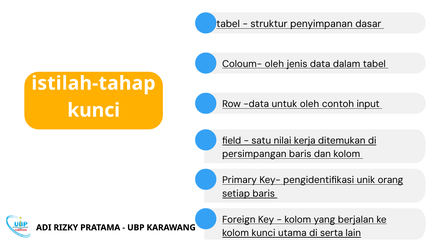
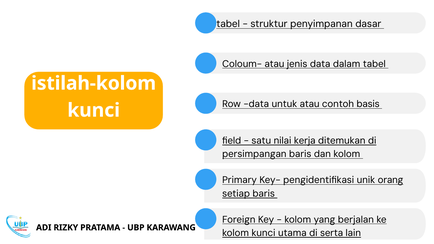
Coloum- oleh: oleh -> atau (274, 64)
istilah-tahap: istilah-tahap -> istilah-kolom (94, 83)
untuk oleh: oleh -> atau (310, 104)
input: input -> basis (368, 104)
